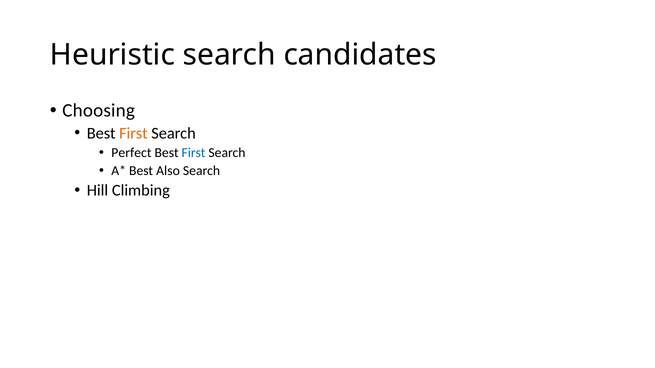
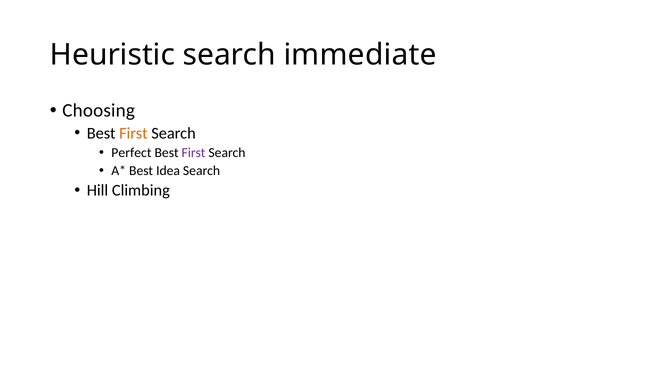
candidates: candidates -> immediate (360, 55)
First colour: blue -> purple (194, 153)
Also: Also -> Idea (168, 171)
